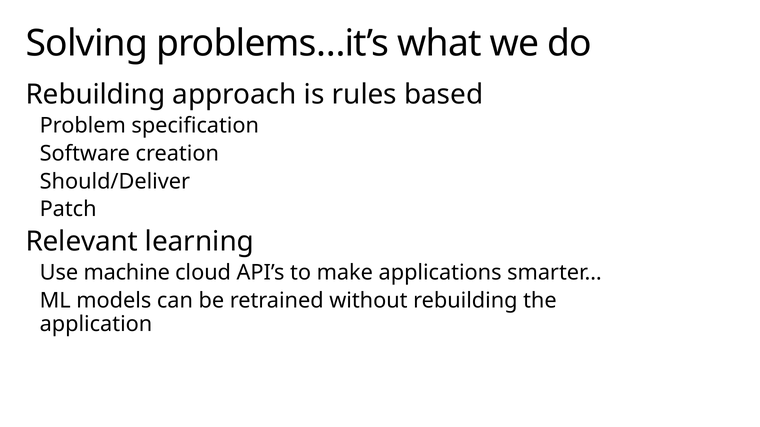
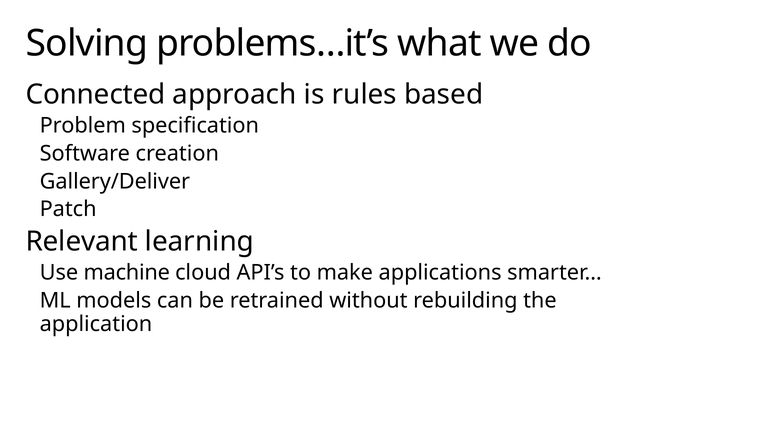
Rebuilding: Rebuilding -> Connected (96, 95)
Should/Deliver: Should/Deliver -> Gallery/Deliver (115, 182)
